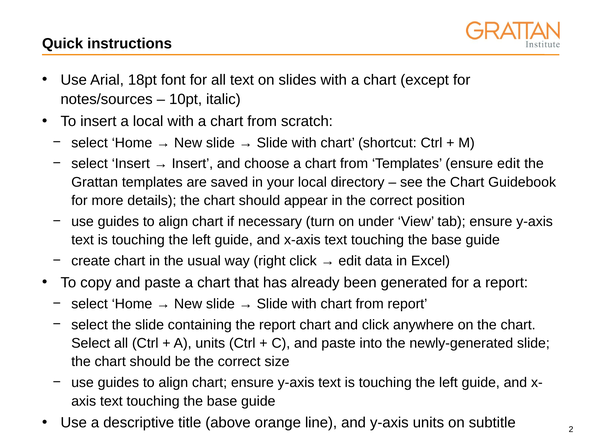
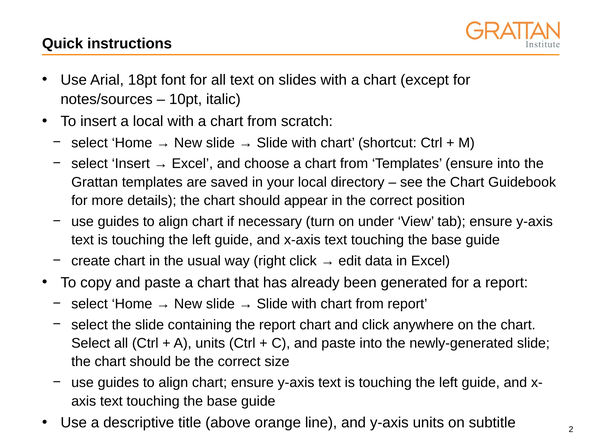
Insert: Insert -> Excel (192, 164)
ensure edit: edit -> into (509, 164)
